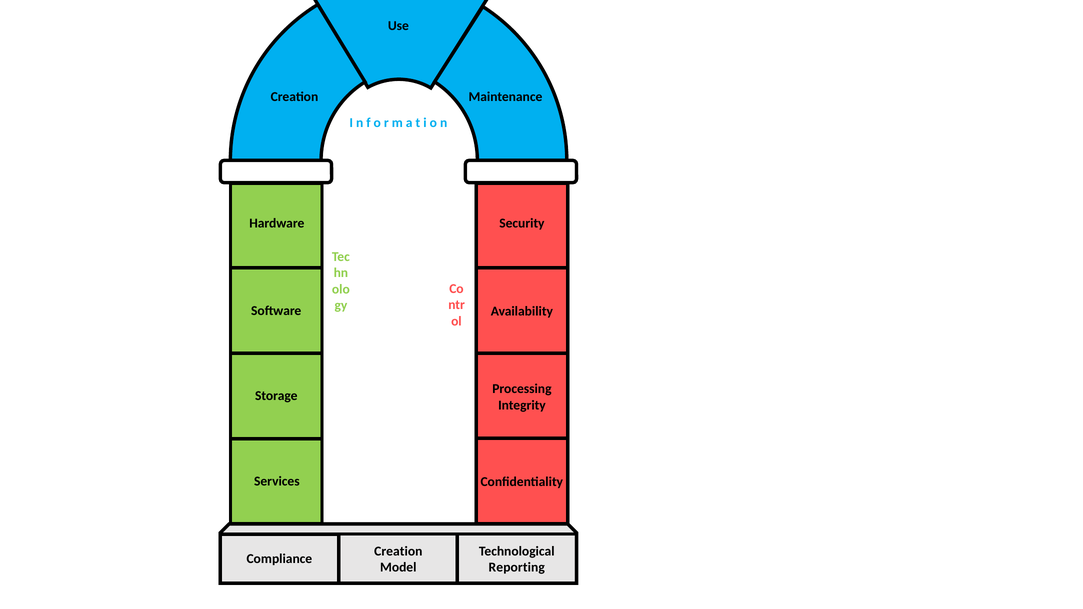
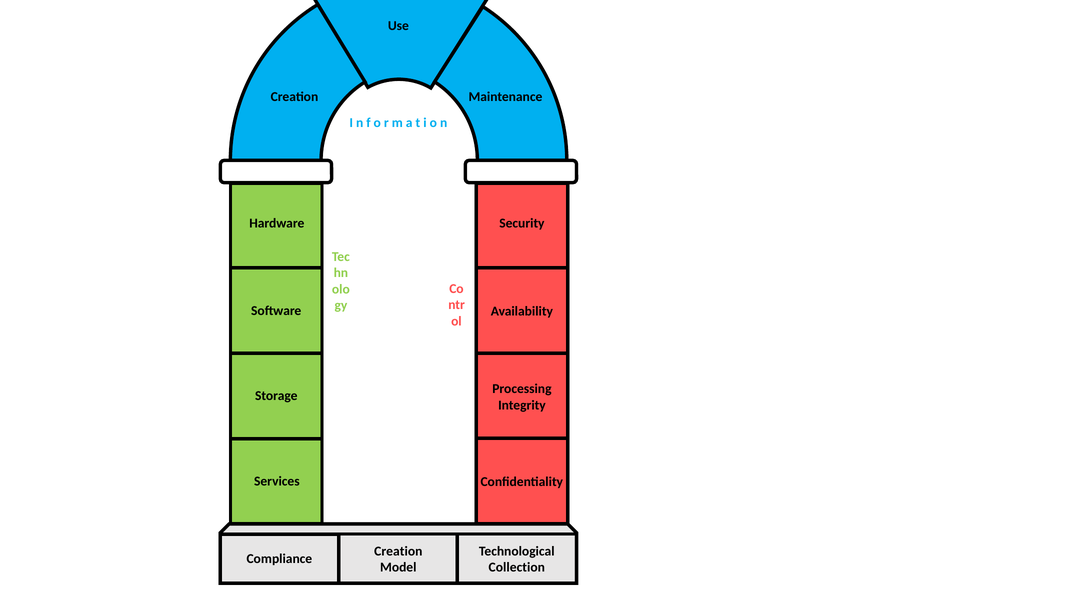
Reporting: Reporting -> Collection (517, 568)
